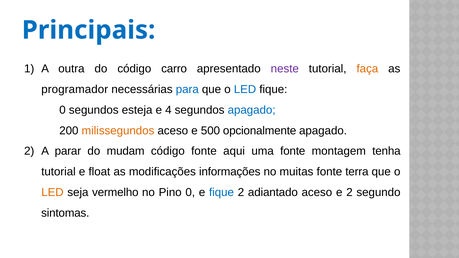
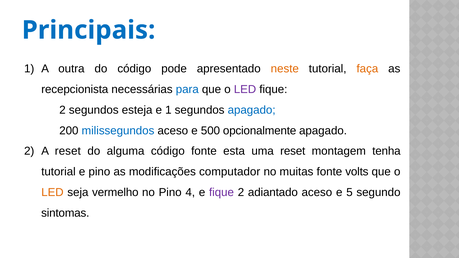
carro: carro -> pode (174, 69)
neste colour: purple -> orange (285, 69)
programador: programador -> recepcionista (75, 89)
LED colour: blue -> purple (245, 89)
0: 0 -> 2 (63, 110)
e 4: 4 -> 1 (168, 110)
milissegundos colour: orange -> blue (118, 131)
A parar: parar -> reset (68, 151)
mudam: mudam -> alguma (126, 151)
aqui: aqui -> esta (234, 151)
uma fonte: fonte -> reset (293, 151)
e float: float -> pino (99, 172)
informações: informações -> computador (230, 172)
terra: terra -> volts (357, 172)
Pino 0: 0 -> 4 (190, 193)
fique colour: blue -> purple (221, 193)
e 2: 2 -> 5 (349, 193)
